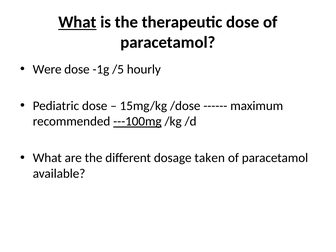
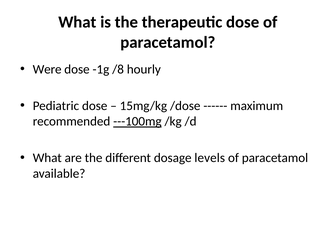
What underline: present -> none (77, 22)
/5: /5 -> /8 (118, 69)
taken: taken -> levels (210, 158)
